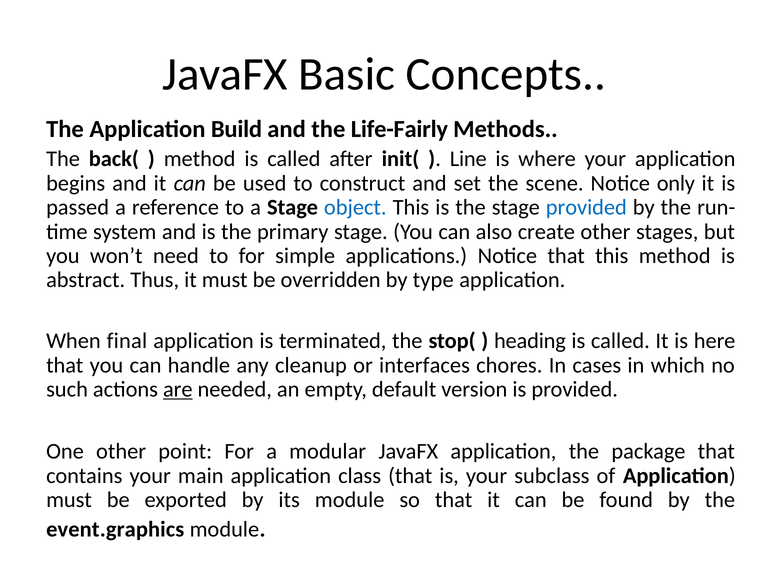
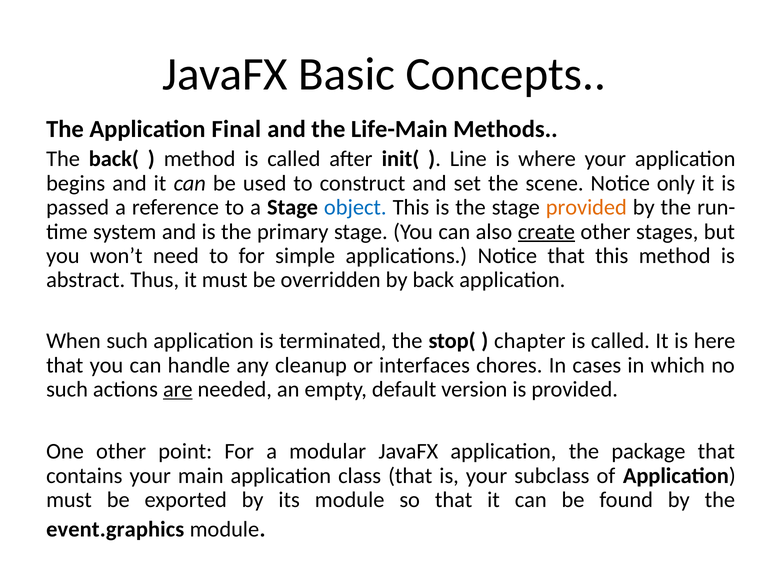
Build: Build -> Final (236, 129)
Life-Fairly: Life-Fairly -> Life-Main (399, 129)
provided colour: blue -> orange (586, 208)
create underline: none -> present (546, 232)
type: type -> back (433, 280)
When final: final -> such (127, 341)
heading: heading -> chapter (530, 341)
